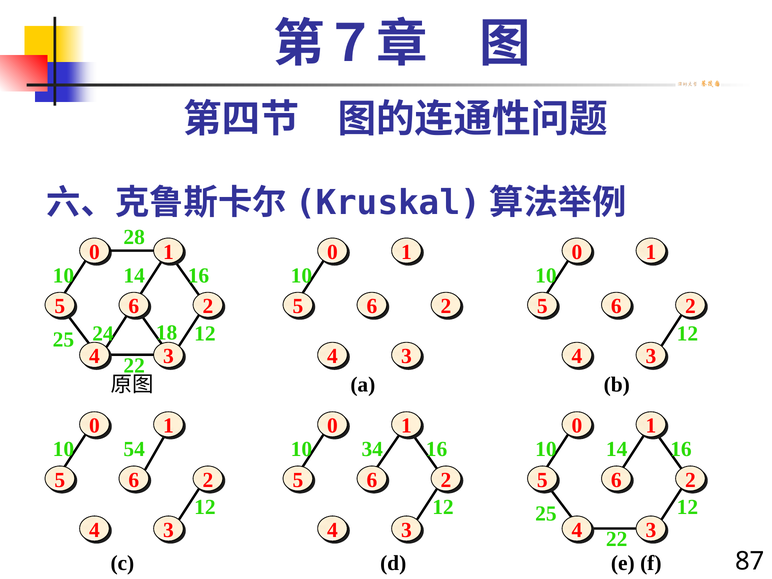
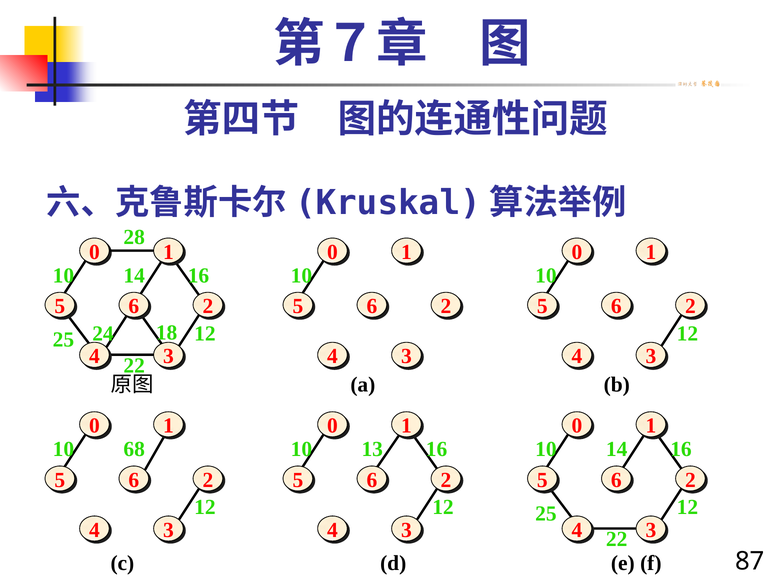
54: 54 -> 68 (134, 449)
34: 34 -> 13 (372, 449)
